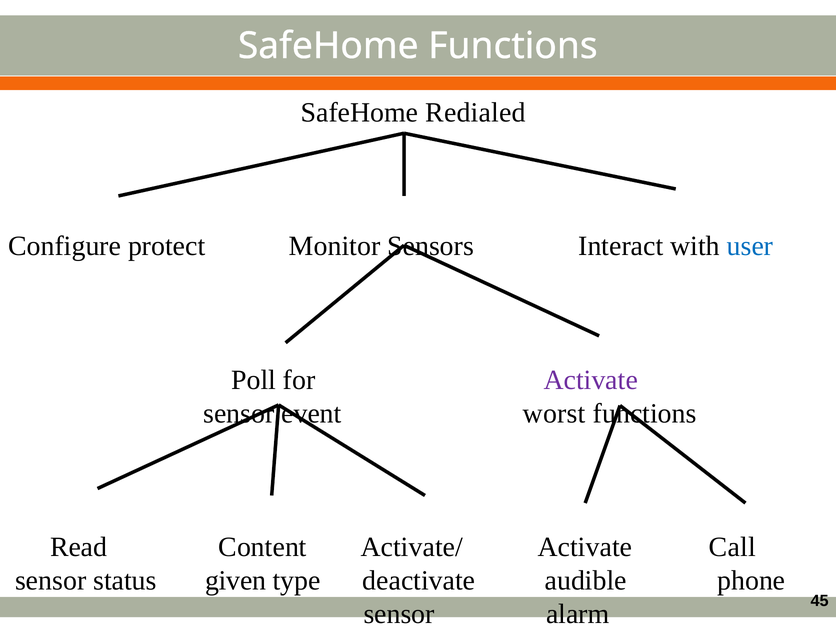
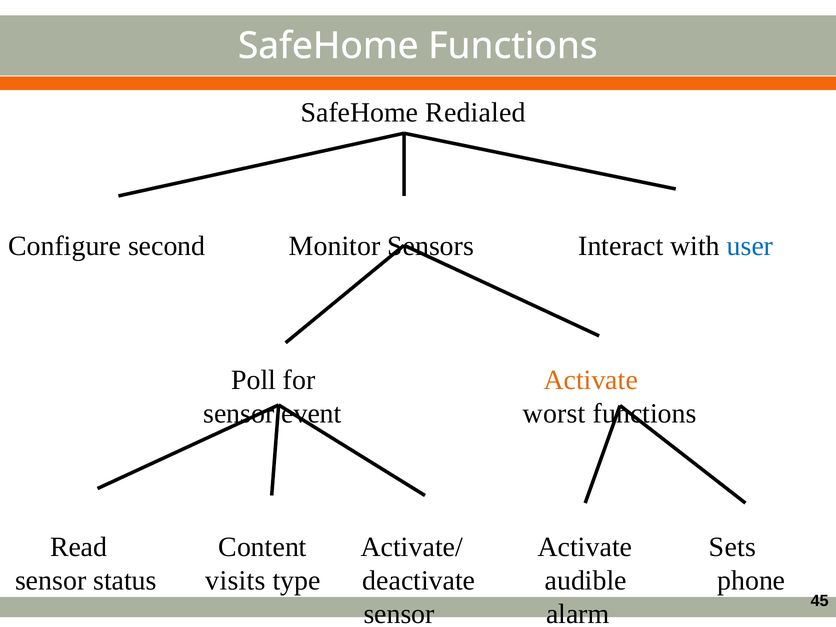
protect: protect -> second (167, 246)
Activate colour: purple -> orange (591, 380)
Call: Call -> Sets (732, 547)
given: given -> visits (235, 581)
